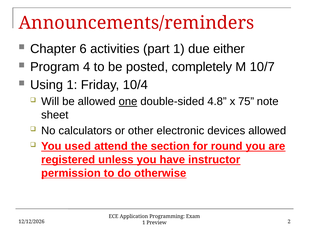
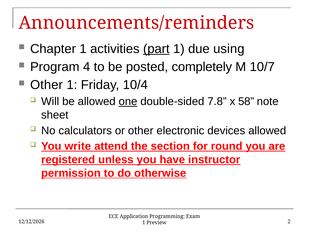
Chapter 6: 6 -> 1 (83, 49)
part underline: none -> present (156, 49)
either: either -> using (229, 49)
Using: Using -> Other (46, 85)
4.8: 4.8 -> 7.8 (217, 101)
75: 75 -> 58 (246, 101)
used: used -> write (78, 146)
